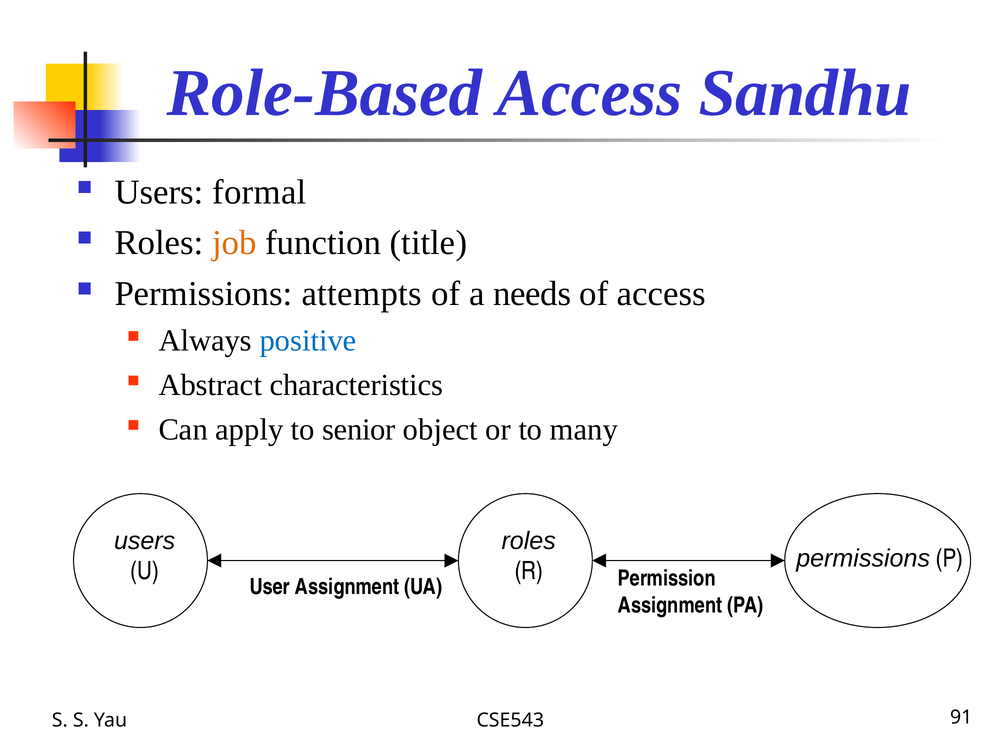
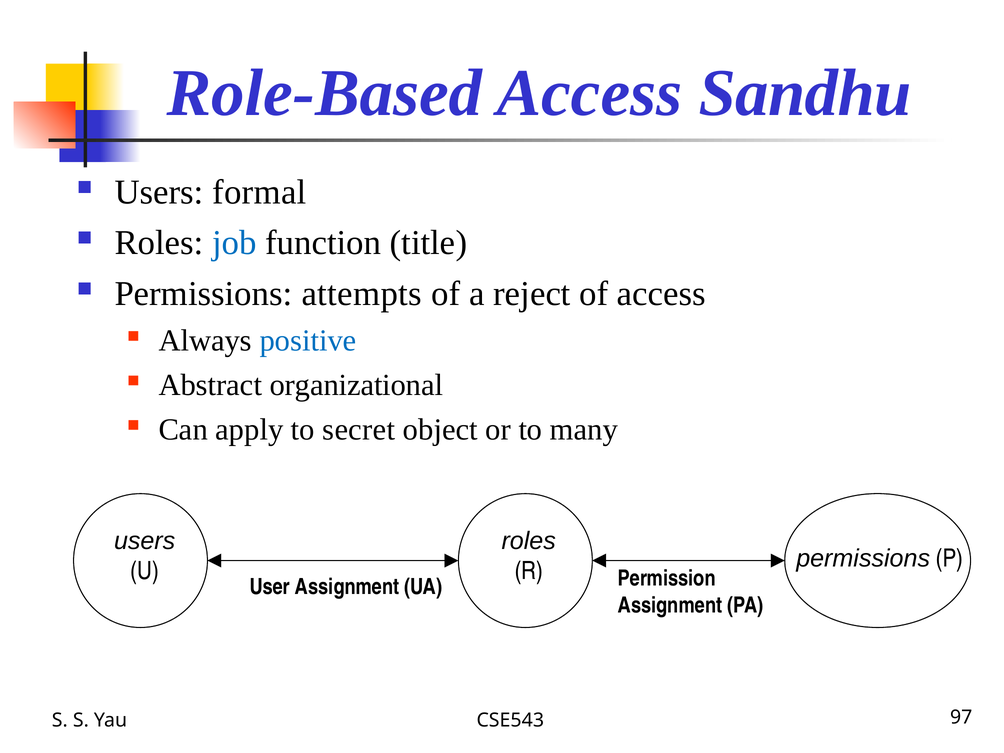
job colour: orange -> blue (234, 243)
needs: needs -> reject (532, 294)
characteristics: characteristics -> organizational (356, 385)
senior: senior -> secret (359, 430)
91: 91 -> 97 (961, 717)
